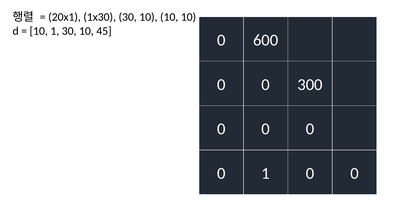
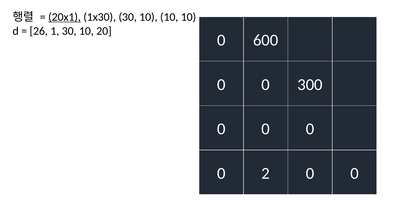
20x1 underline: none -> present (65, 17)
10: 10 -> 26 (39, 31)
45: 45 -> 20 (104, 31)
0 1: 1 -> 2 (266, 173)
